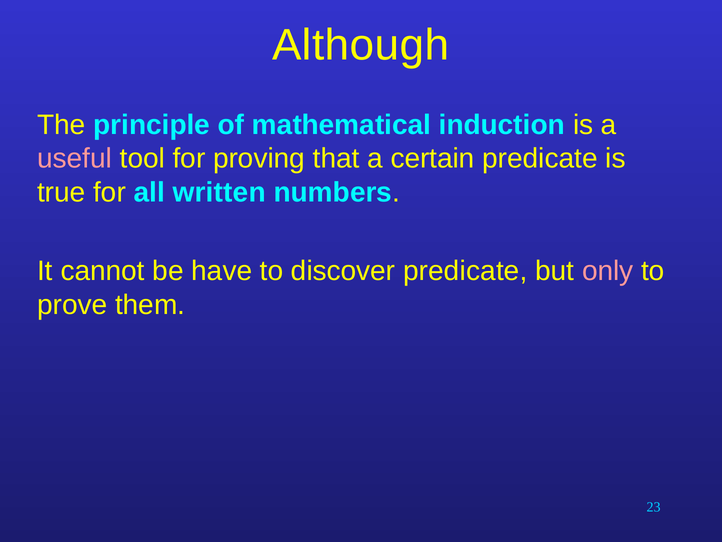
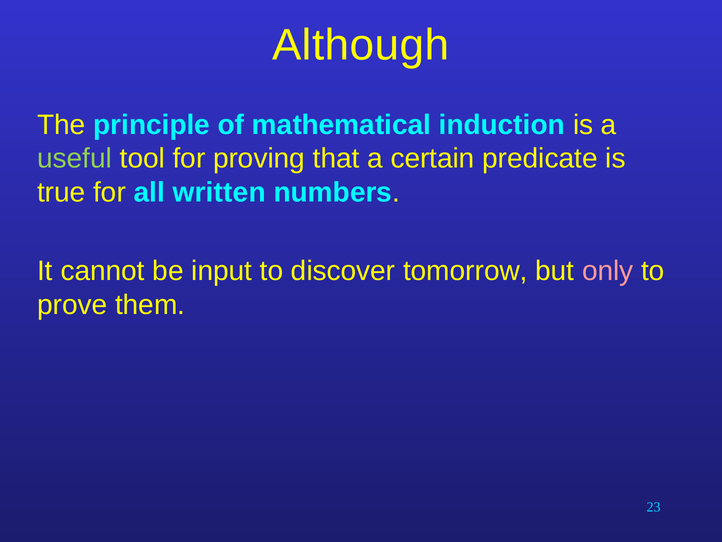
useful colour: pink -> light green (75, 158)
have: have -> input (222, 271)
discover predicate: predicate -> tomorrow (465, 271)
